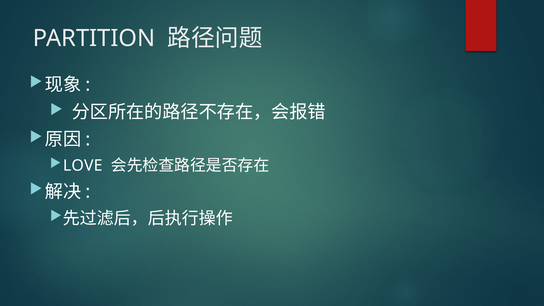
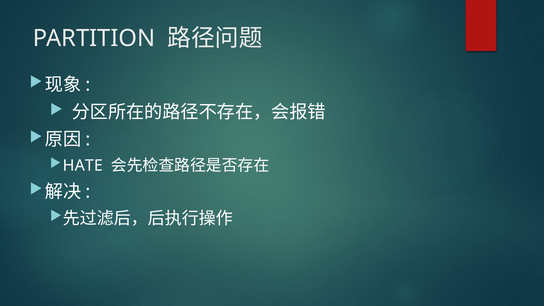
LOVE: LOVE -> HATE (83, 166)
